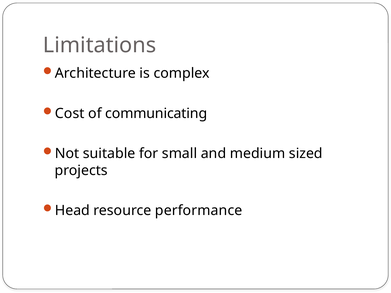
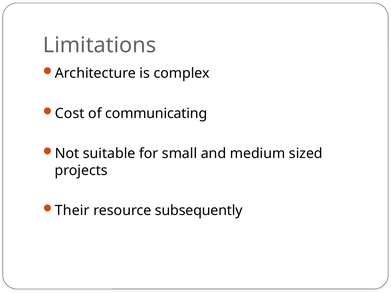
Head: Head -> Their (72, 211)
performance: performance -> subsequently (199, 211)
